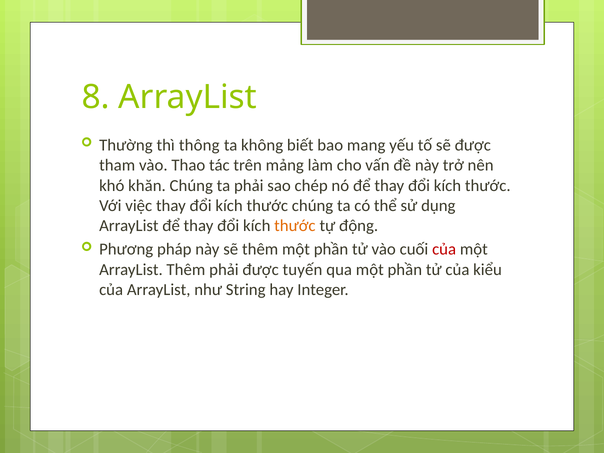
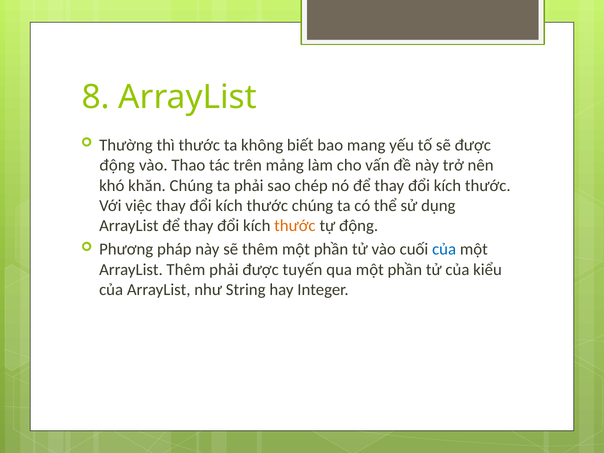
thì thông: thông -> thước (199, 145)
tham: tham -> động (117, 165)
của colour: red -> blue (444, 249)
